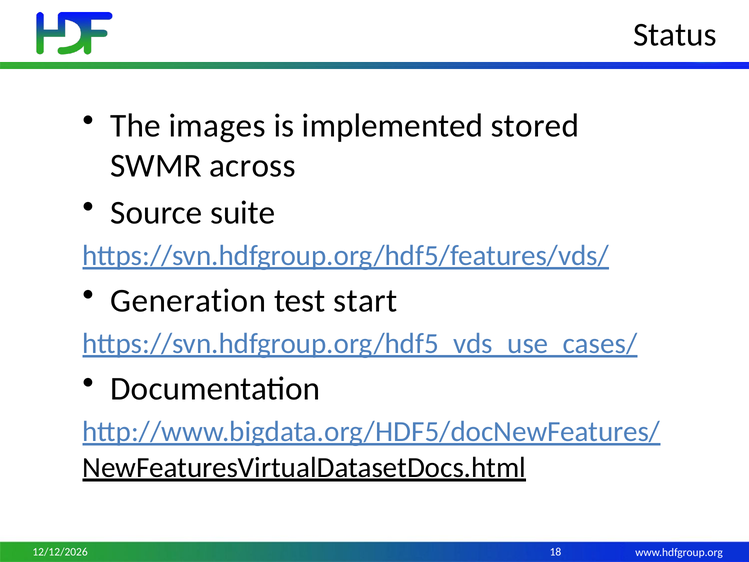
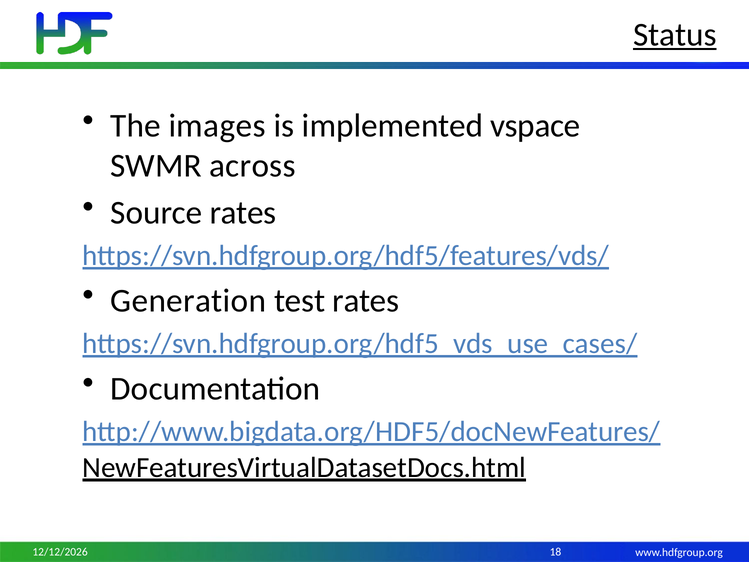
Status underline: none -> present (675, 35)
stored: stored -> vspace (535, 126)
Source suite: suite -> rates (243, 213)
test start: start -> rates (366, 301)
